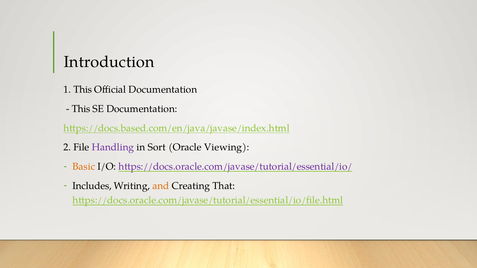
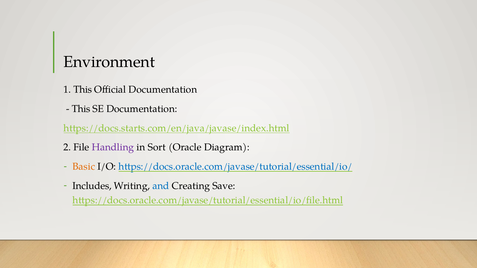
Introduction: Introduction -> Environment (109, 62)
https://docs.based.com/en/java/javase/index.html: https://docs.based.com/en/java/javase/index.html -> https://docs.starts.com/en/java/javase/index.html (177, 128)
Viewing: Viewing -> Diagram (227, 148)
https://docs.oracle.com/javase/tutorial/essential/io/ colour: purple -> blue (235, 167)
and colour: orange -> blue (161, 186)
That: That -> Save (224, 186)
